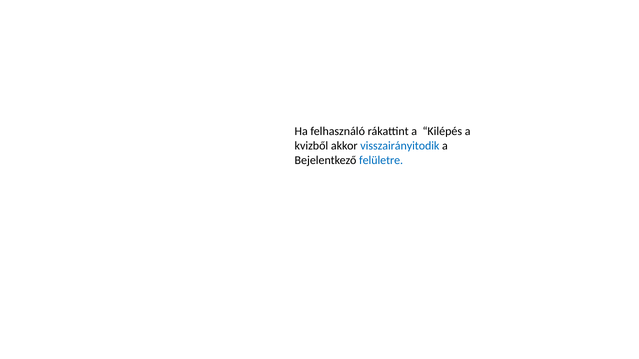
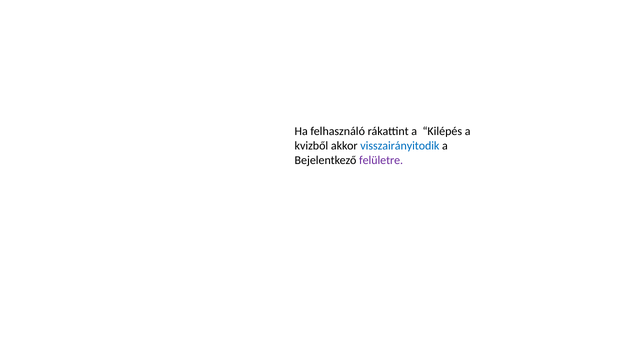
felületre colour: blue -> purple (381, 160)
